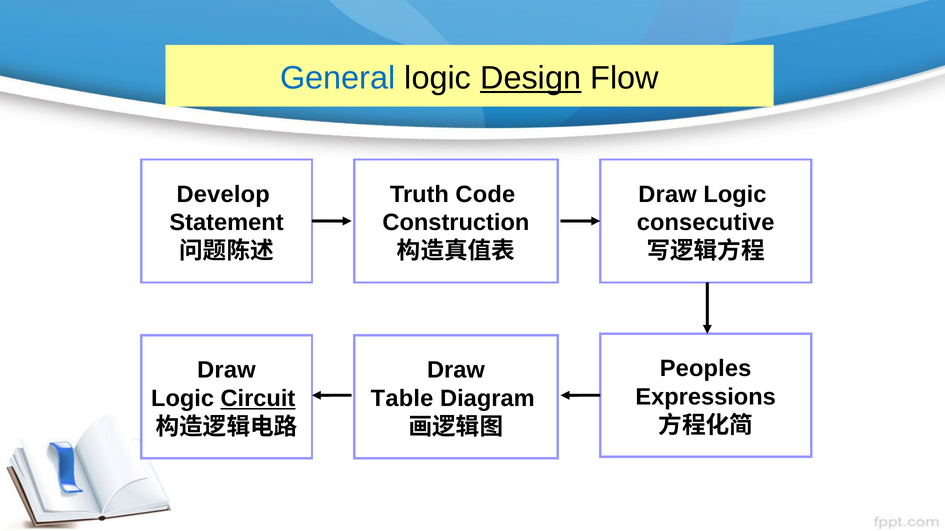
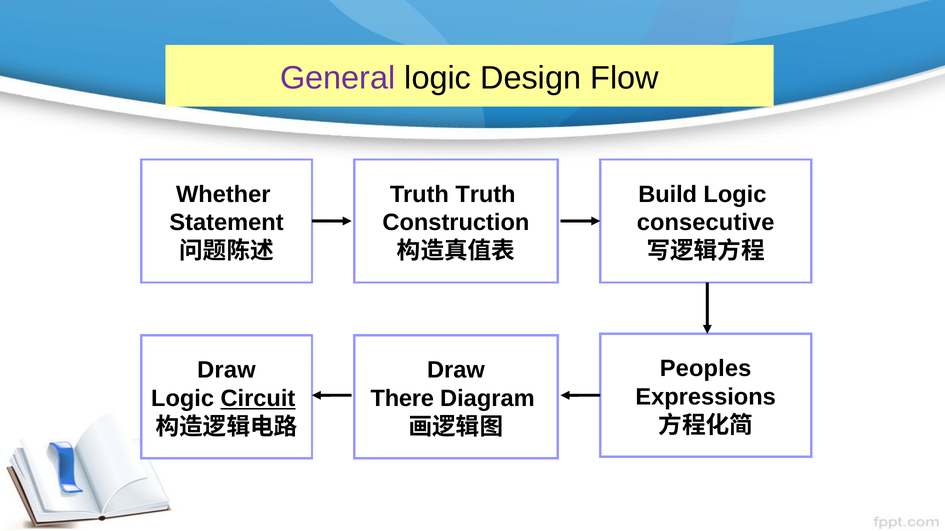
General colour: blue -> purple (338, 78)
Design underline: present -> none (531, 78)
Develop: Develop -> Whether (223, 194)
Truth Code: Code -> Truth (485, 194)
Draw: Draw -> Build (668, 195)
Table: Table -> There (402, 399)
